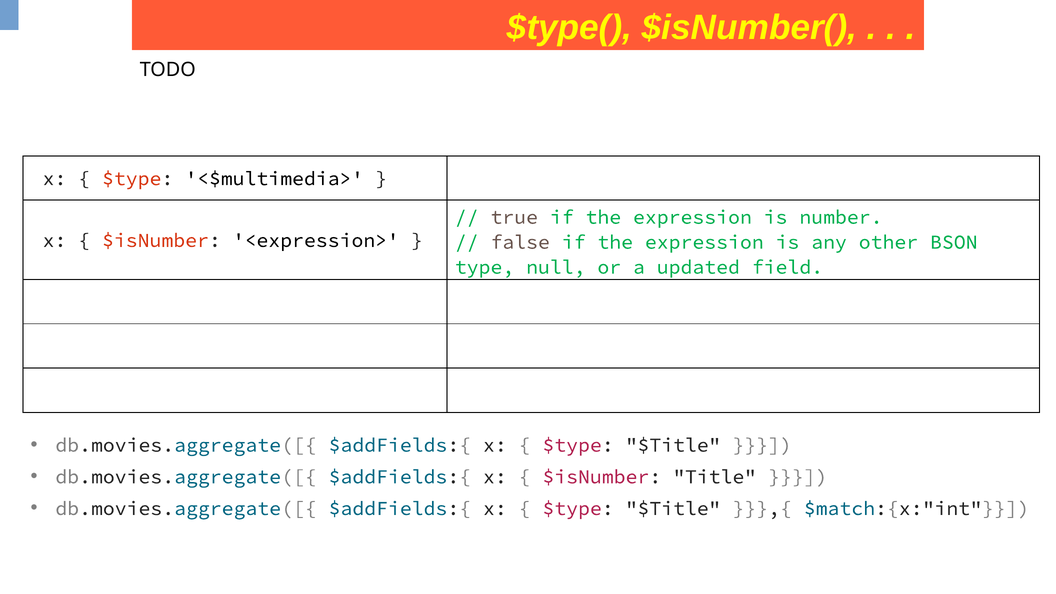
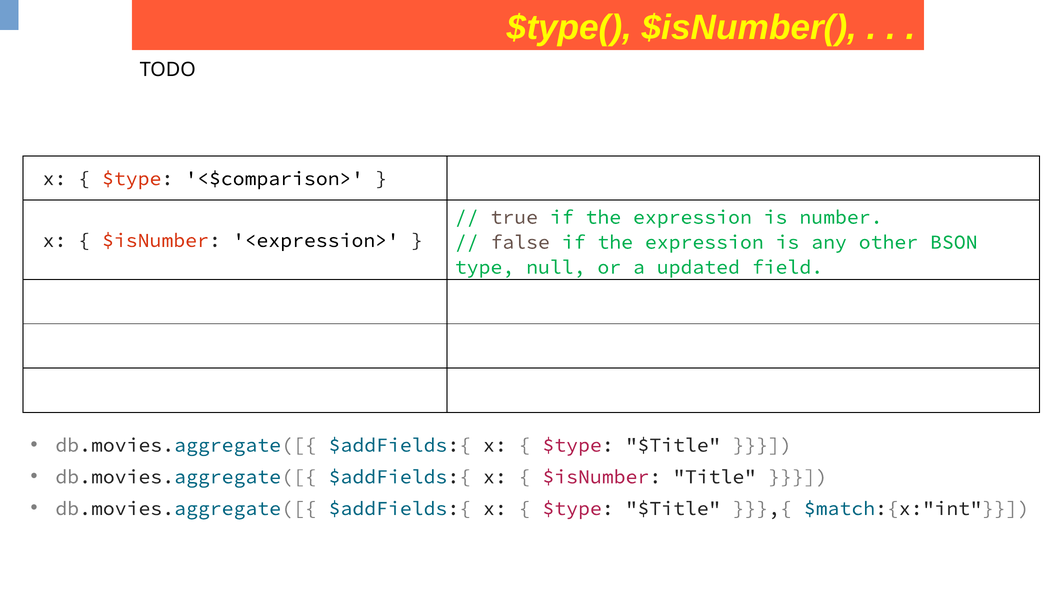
<$multimedia>: <$multimedia> -> <$comparison> (274, 179)
